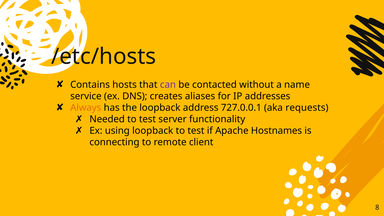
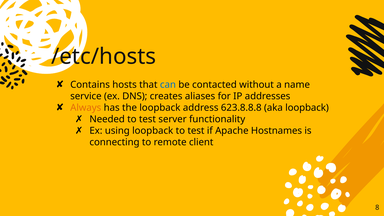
can colour: purple -> blue (168, 85)
727.0.0.1: 727.0.0.1 -> 623.8.8.8 (241, 108)
aka requests: requests -> loopback (307, 108)
